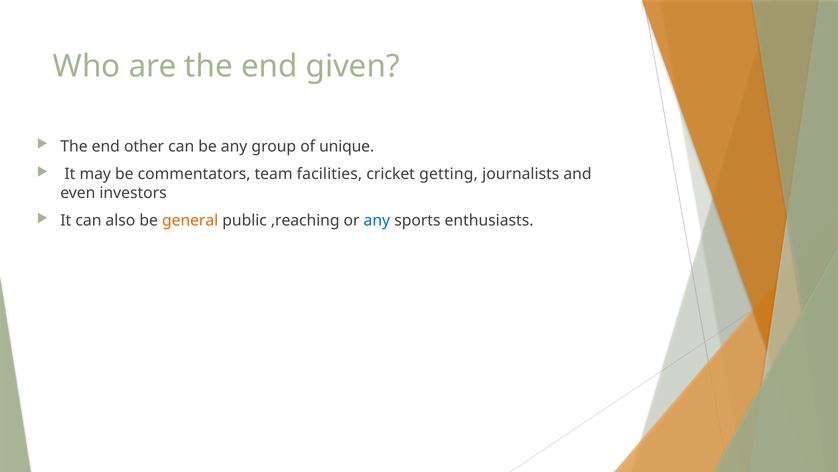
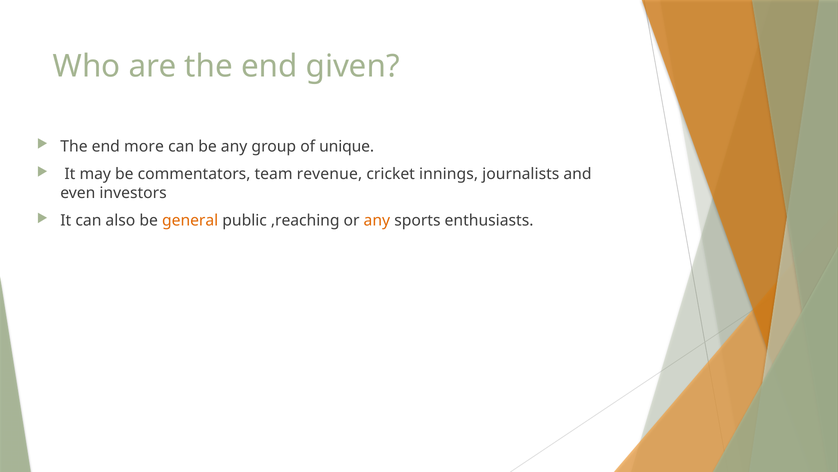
other: other -> more (144, 146)
facilities: facilities -> revenue (329, 174)
getting: getting -> innings (449, 174)
any colour: blue -> orange (377, 220)
